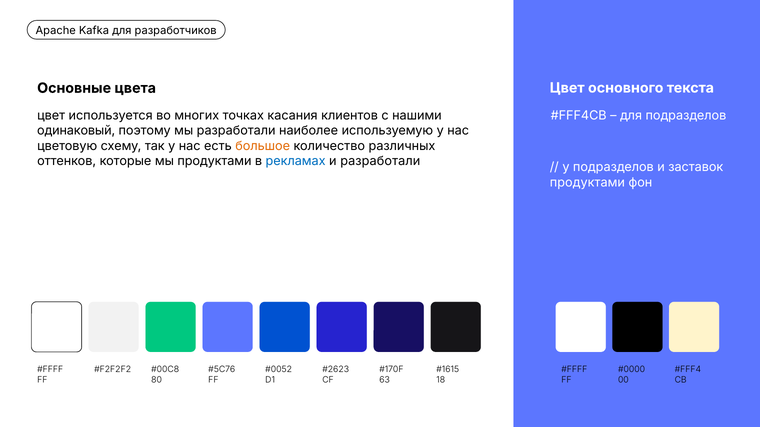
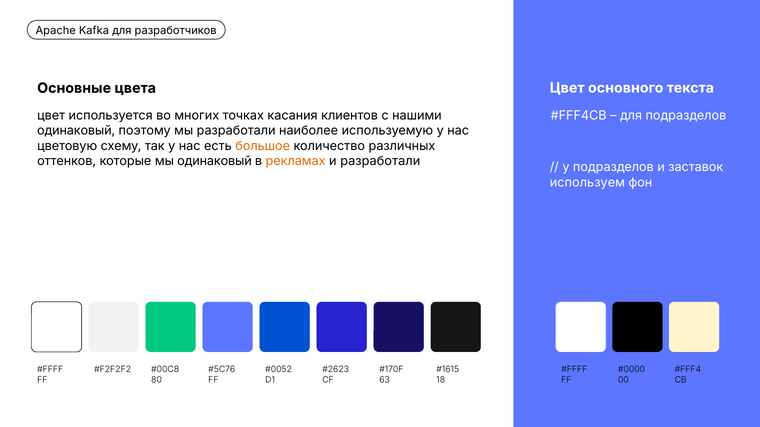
мы продуктами: продуктами -> одинаковый (214, 161)
рекламах colour: blue -> orange (296, 161)
продуктами: продуктами -> используем (587, 183)
